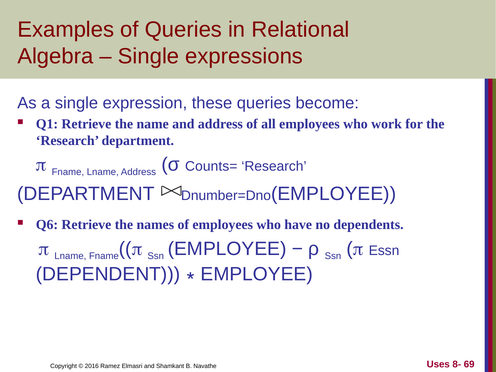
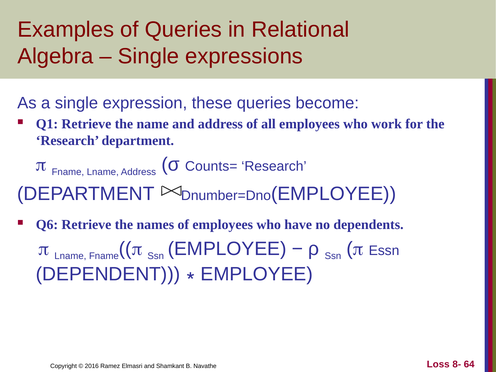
Uses: Uses -> Loss (438, 364)
69: 69 -> 64 (469, 364)
